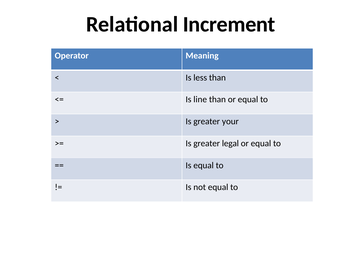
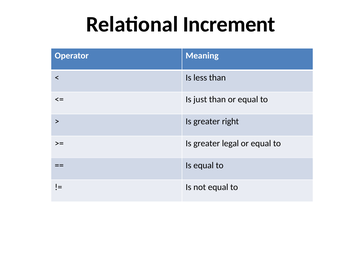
line: line -> just (200, 99)
your: your -> right (230, 121)
